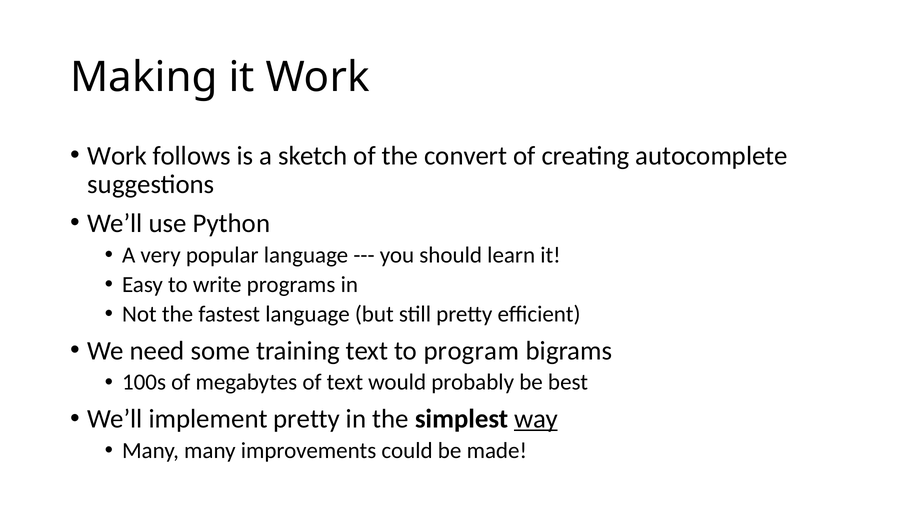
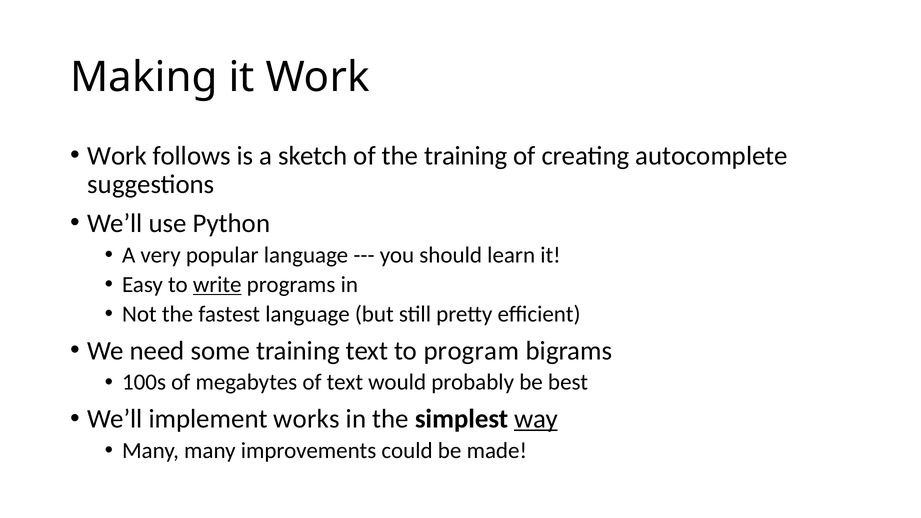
the convert: convert -> training (466, 156)
write underline: none -> present (217, 285)
implement pretty: pretty -> works (307, 419)
